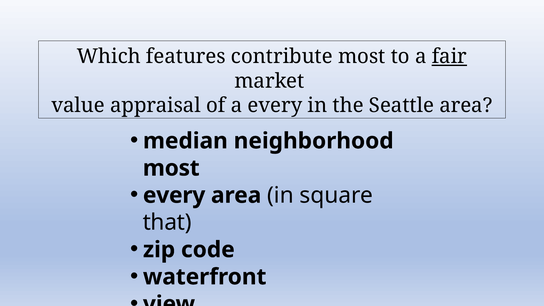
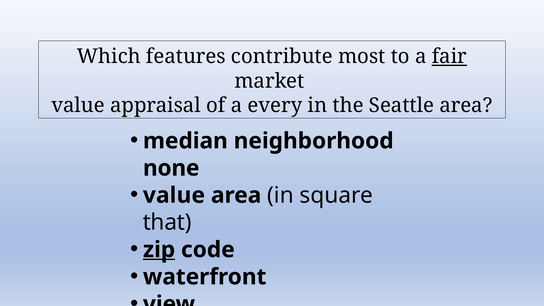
most: most -> none (171, 168)
every: every -> value (174, 195)
zip underline: none -> present (159, 250)
